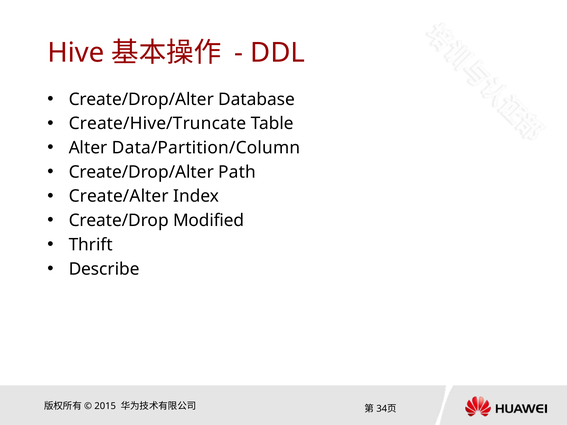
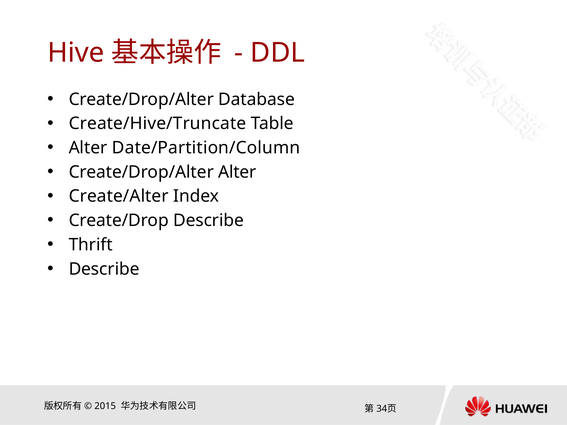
Data/Partition/Column: Data/Partition/Column -> Date/Partition/Column (206, 148)
Create/Drop/Alter Path: Path -> Alter (237, 172)
Create/Drop Modified: Modified -> Describe (209, 221)
